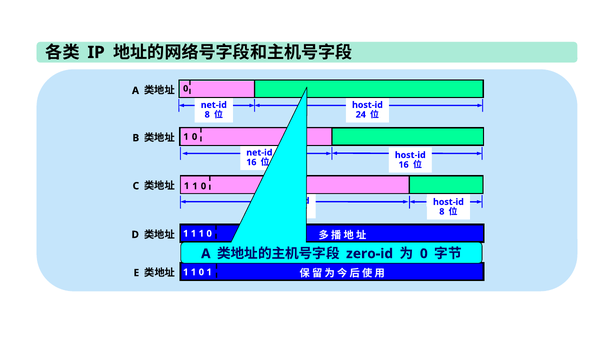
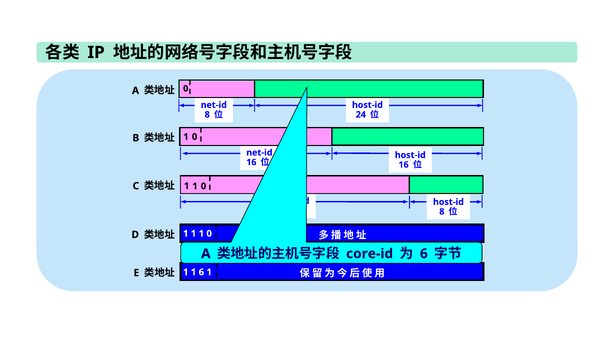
zero-id: zero-id -> core-id (370, 254)
0: 0 -> 6 (424, 254)
0: 0 -> 6 (201, 272)
